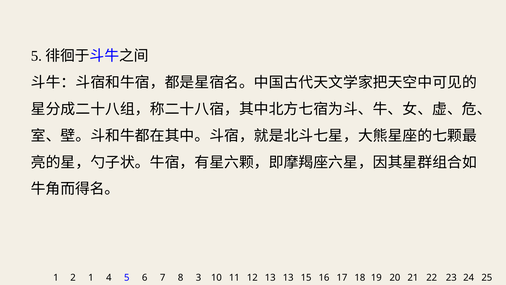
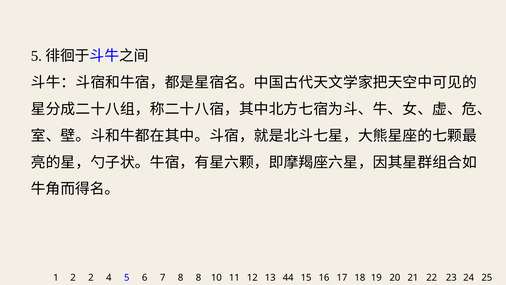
2 1: 1 -> 2 (91, 278)
8 3: 3 -> 8 (199, 278)
13 13: 13 -> 44 (288, 278)
